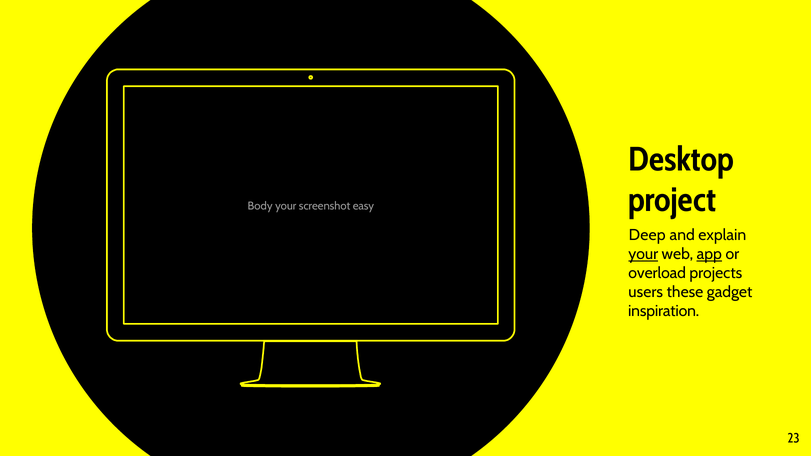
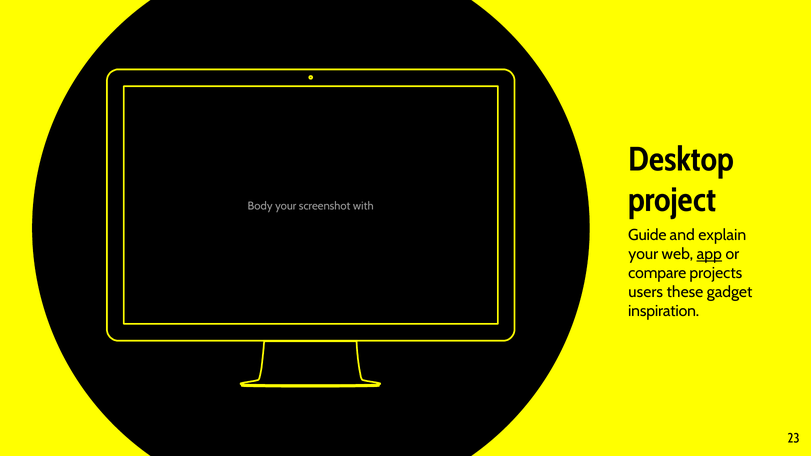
easy: easy -> with (363, 206)
Deep: Deep -> Guide (647, 235)
your underline: present -> none (643, 254)
overload: overload -> compare (657, 273)
